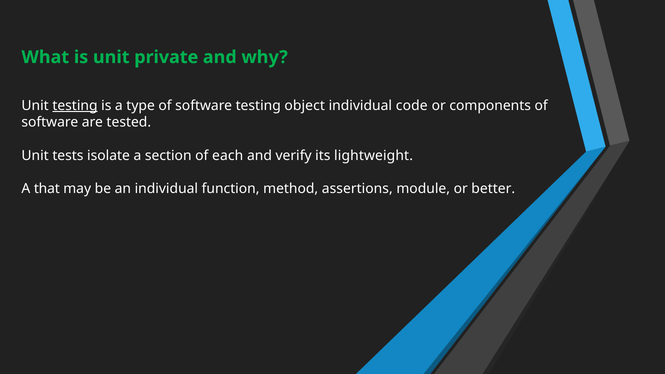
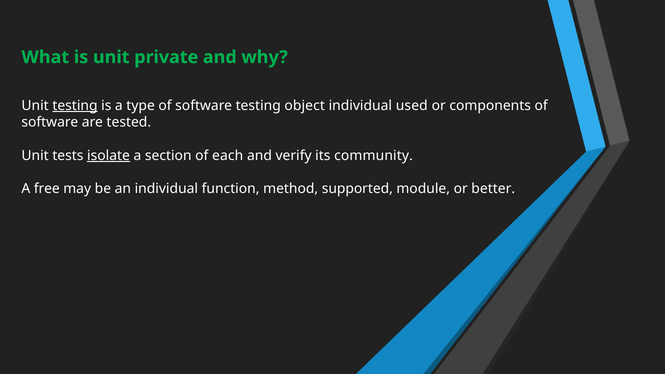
code: code -> used (412, 106)
isolate underline: none -> present (109, 156)
lightweight: lightweight -> community (374, 156)
that: that -> free (47, 189)
assertions: assertions -> supported (357, 189)
